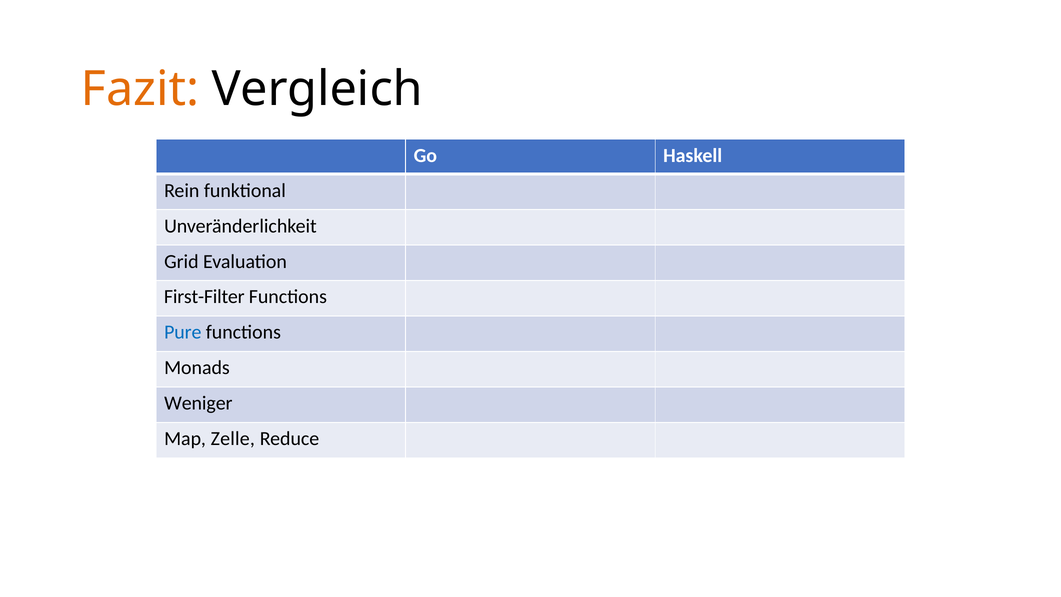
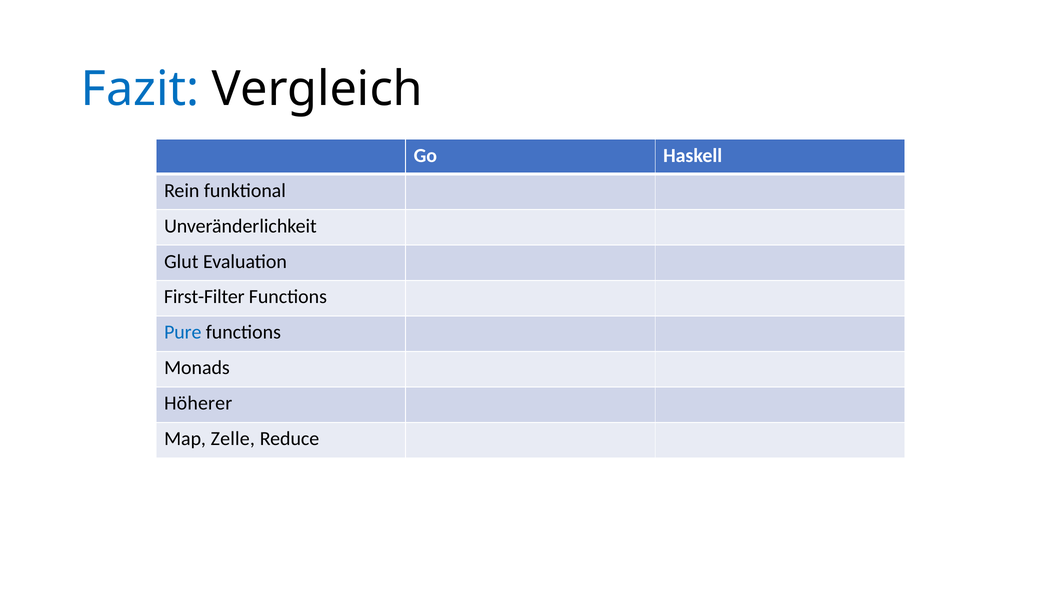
Fazit colour: orange -> blue (140, 89)
Grid: Grid -> Glut (181, 261)
Weniger: Weniger -> Höherer (198, 403)
